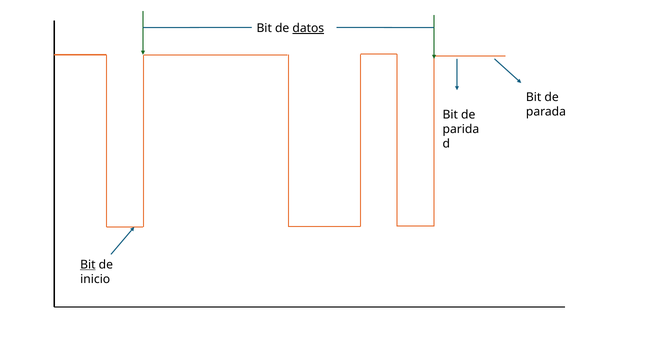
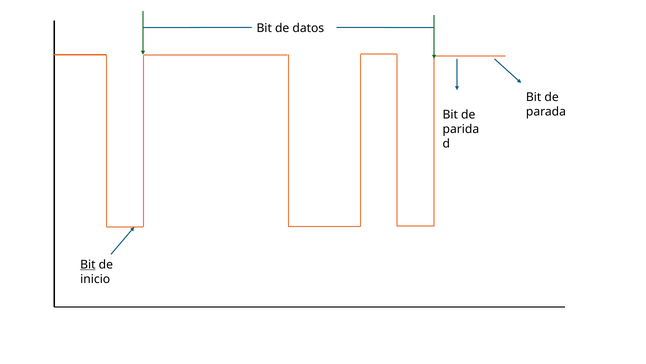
datos underline: present -> none (308, 28)
